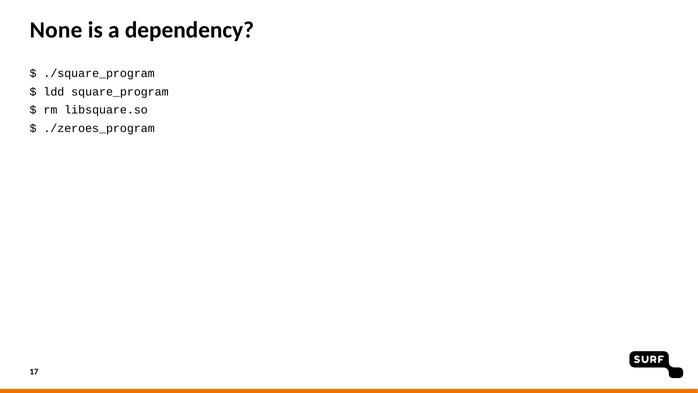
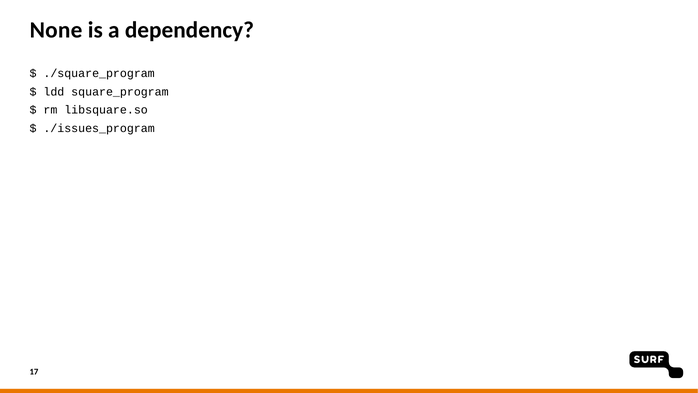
./zeroes_program: ./zeroes_program -> ./issues_program (99, 128)
